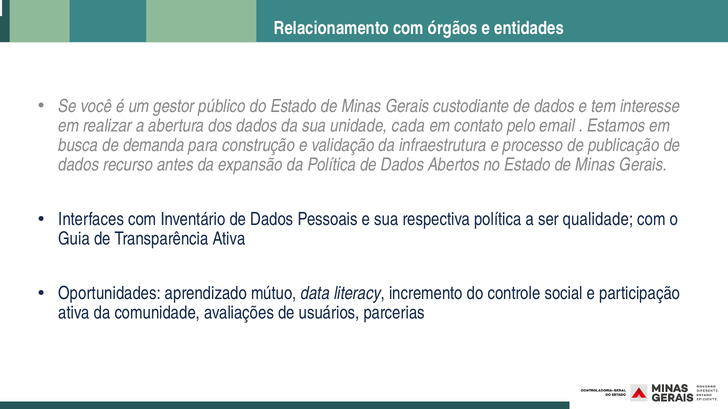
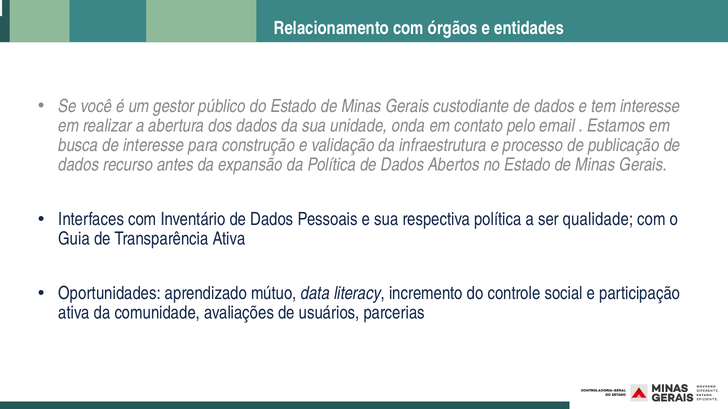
cada: cada -> onda (408, 126)
de demanda: demanda -> interesse (154, 145)
